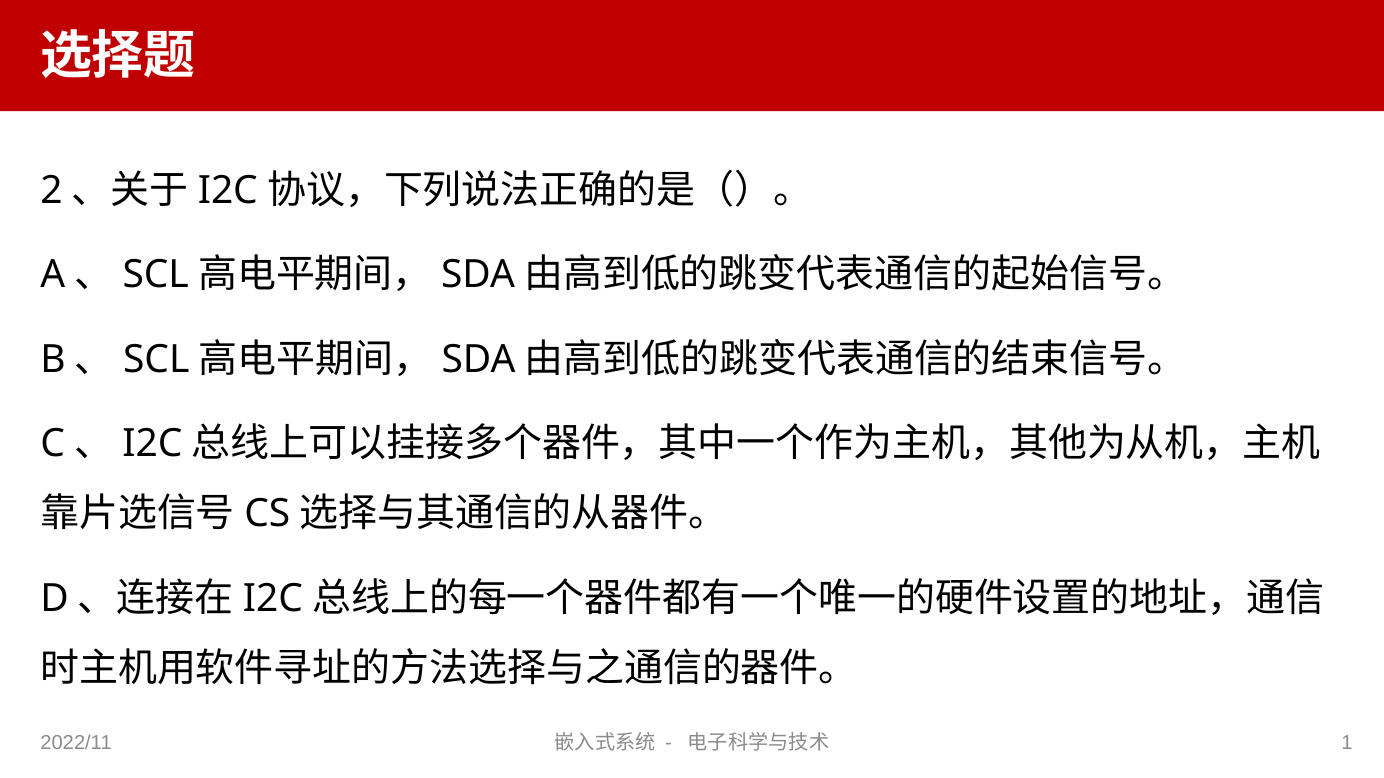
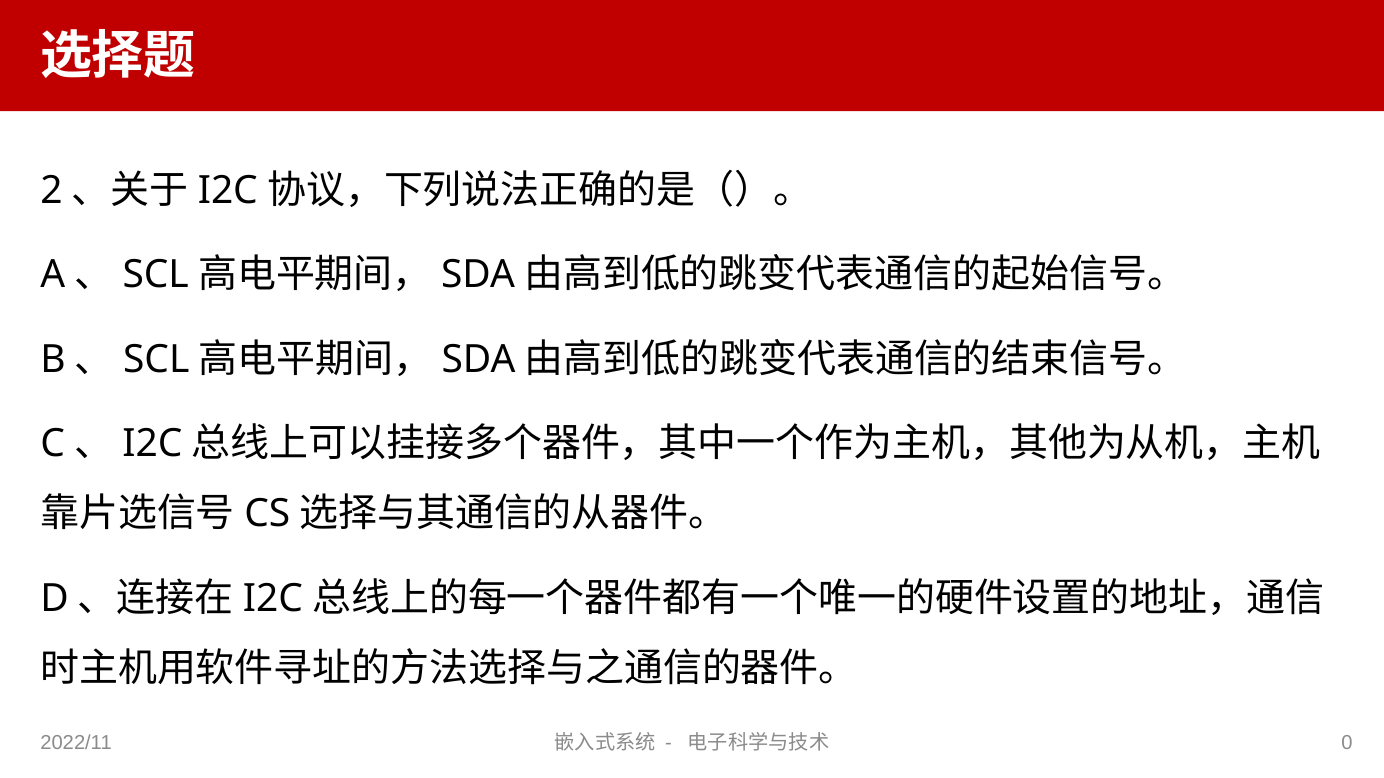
1: 1 -> 0 (1347, 744)
